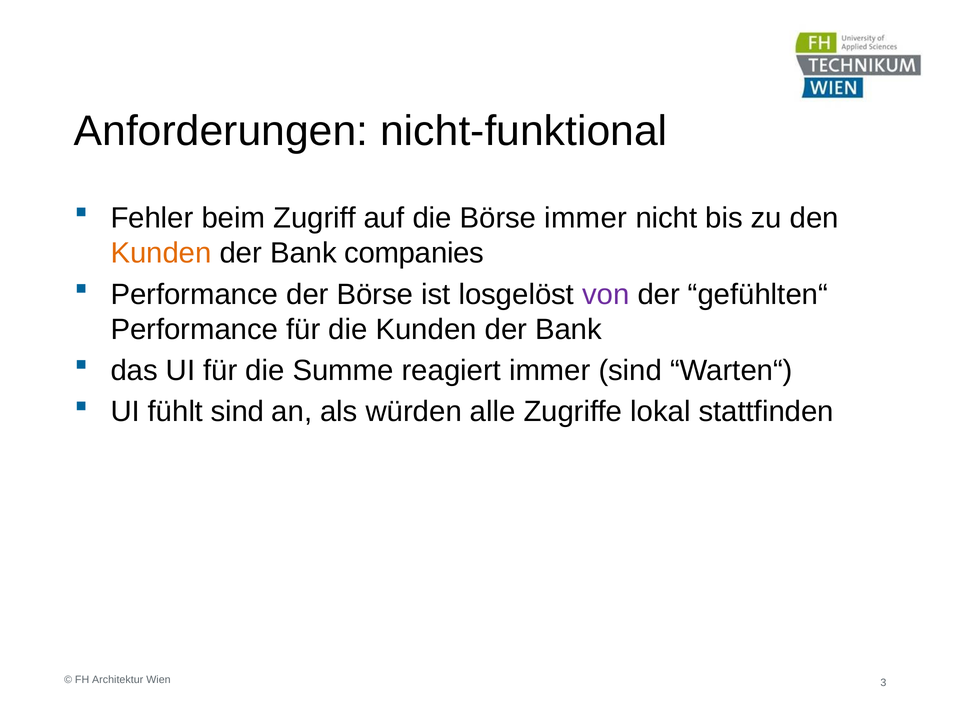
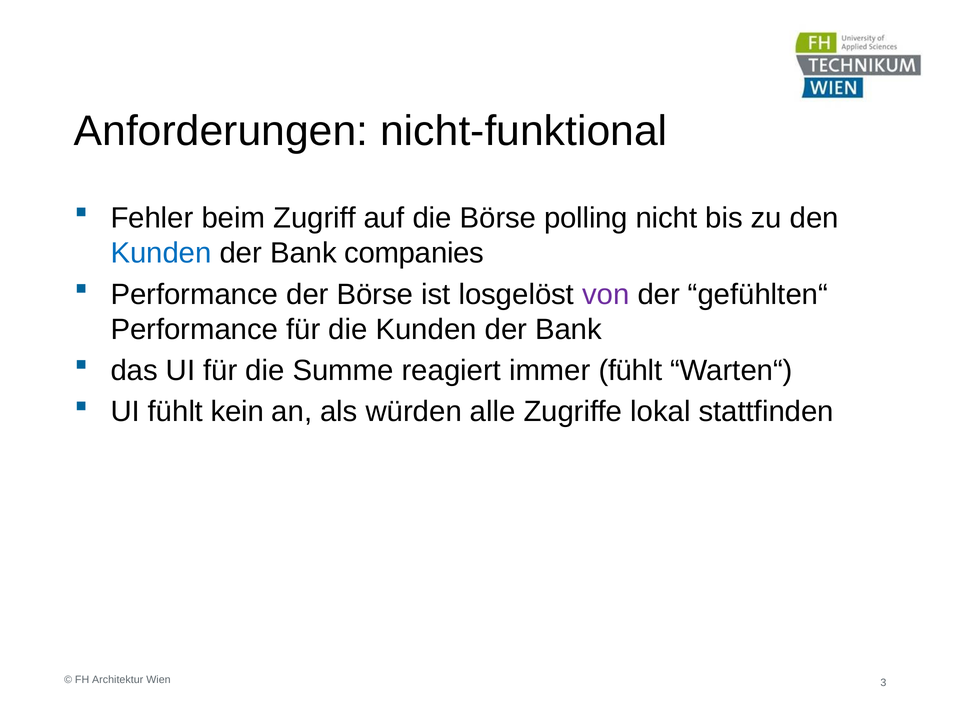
Börse immer: immer -> polling (586, 218)
Kunden colour: orange -> blue (161, 254)
immer sind: sind -> fühlt (630, 371)
fühlt sind: sind -> kein (237, 412)
